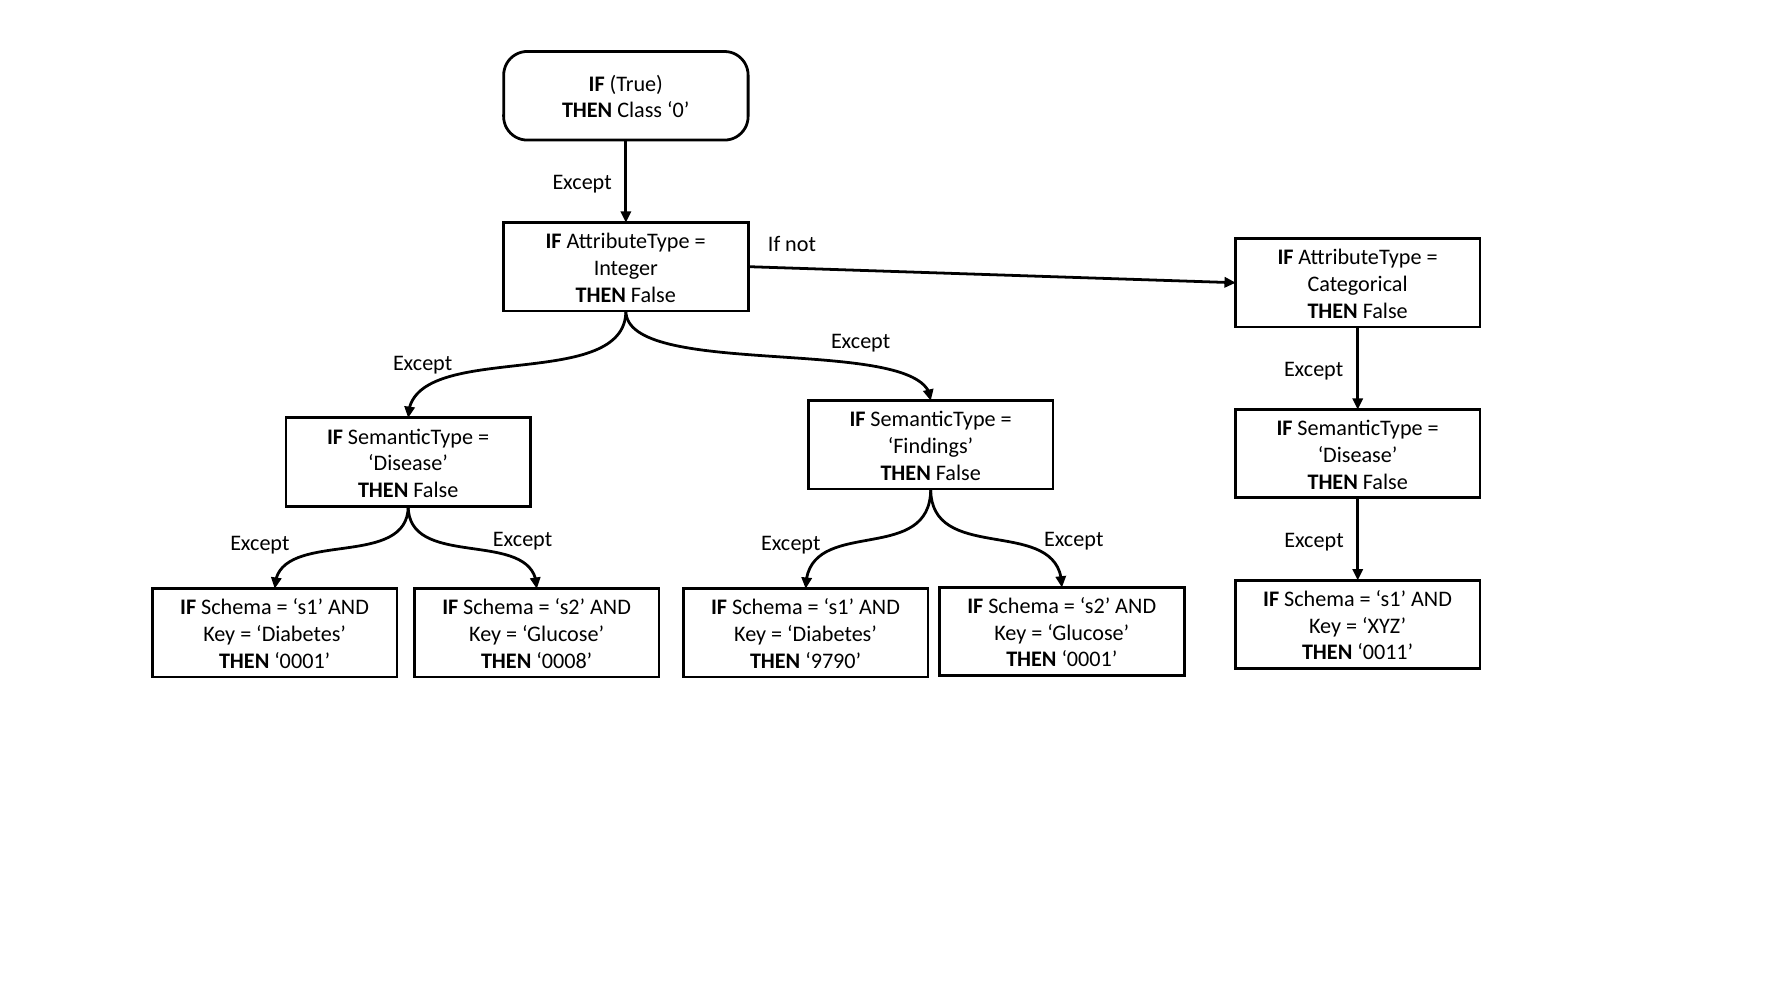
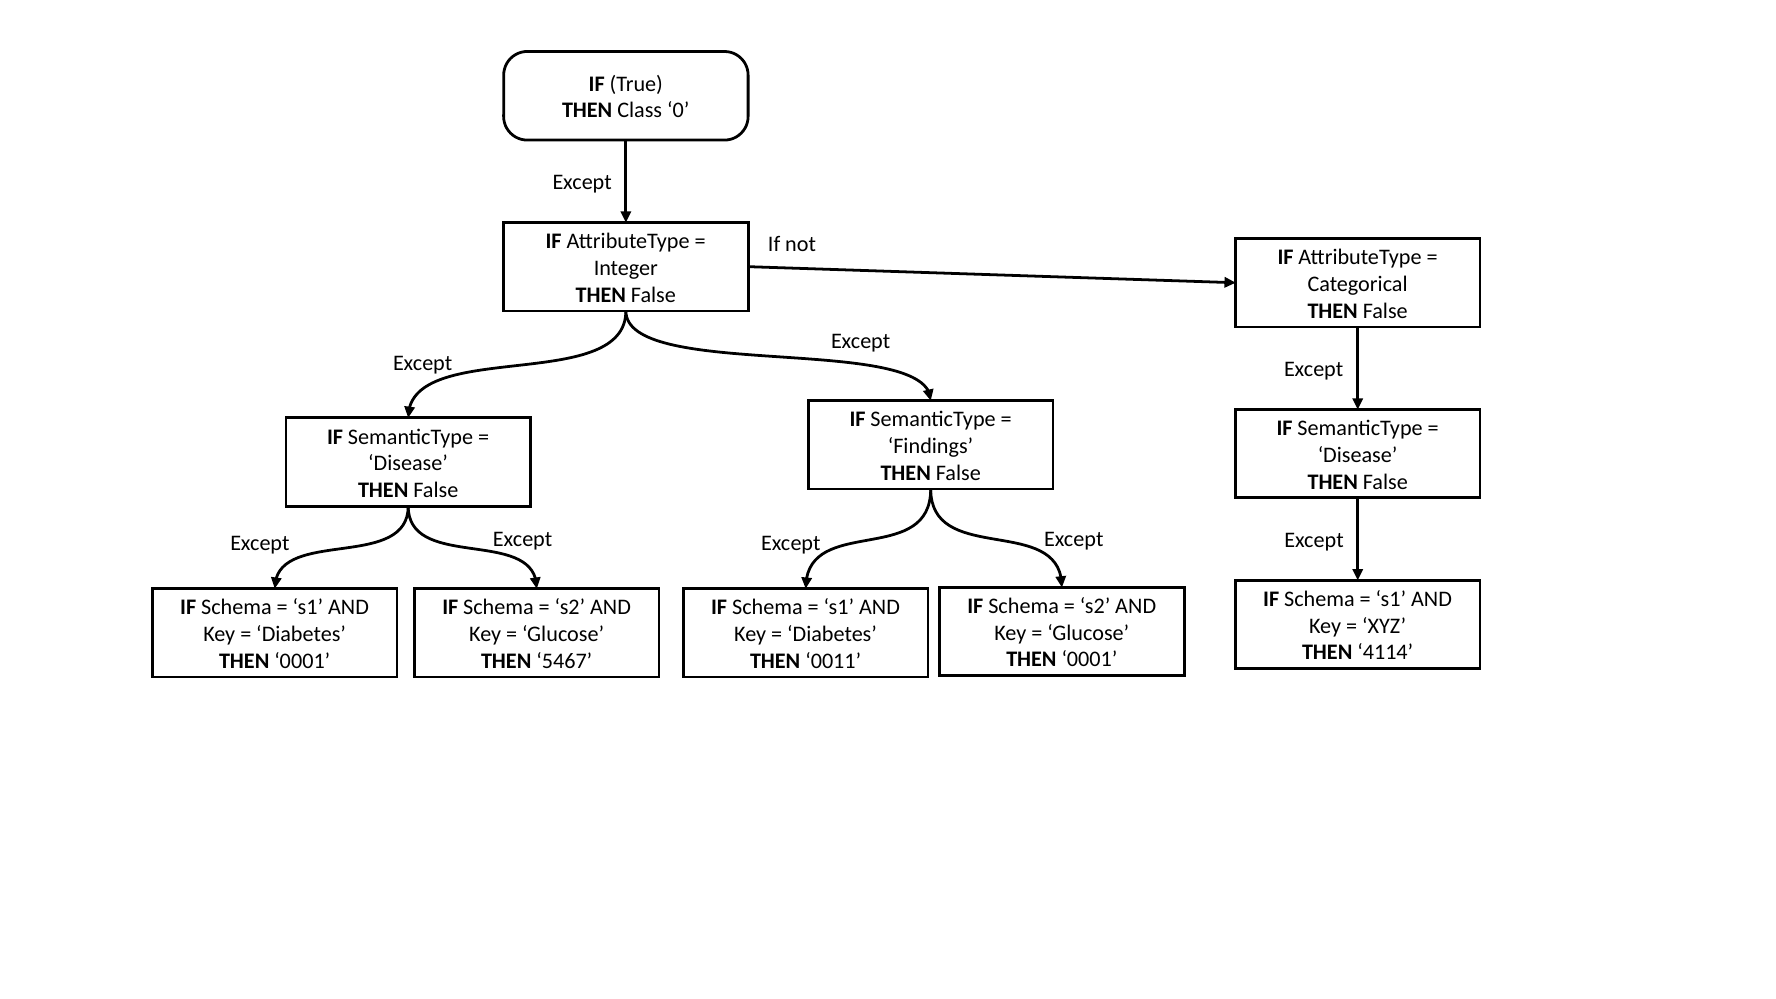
0011: 0011 -> 4114 (1385, 653)
0008: 0008 -> 5467 (564, 661)
9790: 9790 -> 0011 (833, 661)
